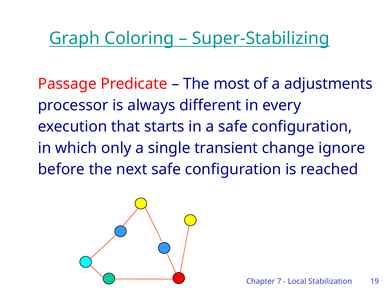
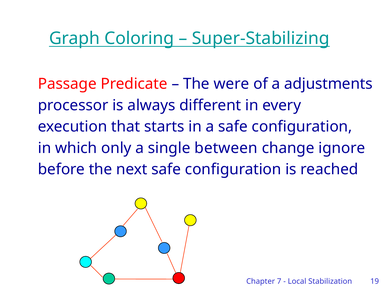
most: most -> were (231, 84)
transient: transient -> between (226, 148)
